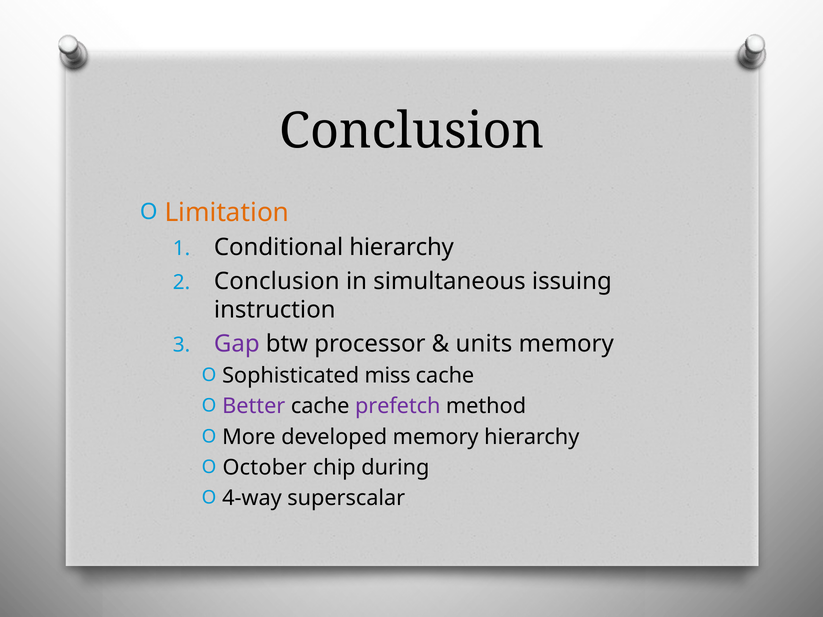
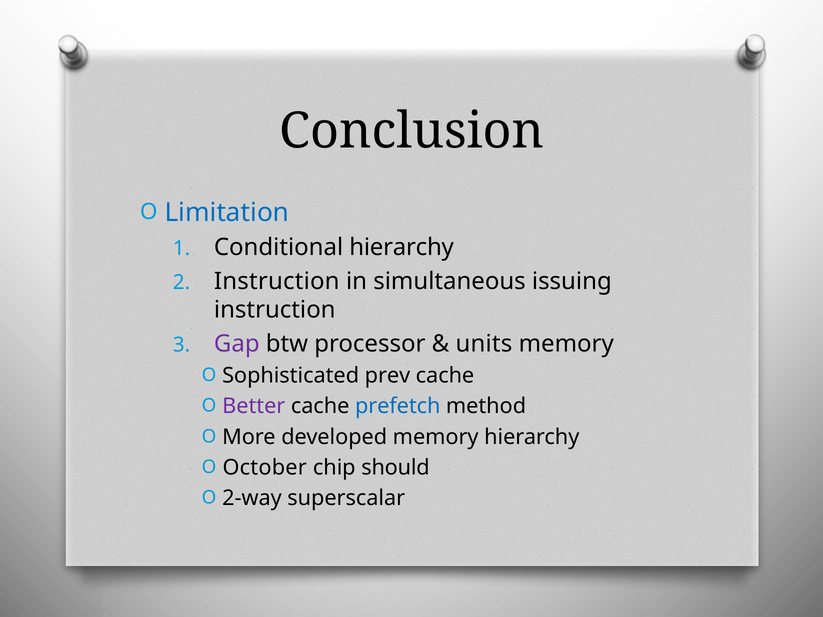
Limitation colour: orange -> blue (227, 212)
Conclusion: Conclusion -> Instruction (277, 281)
miss: miss -> prev (387, 376)
prefetch colour: purple -> blue (398, 406)
during: during -> should (395, 468)
4-way: 4-way -> 2-way (252, 498)
